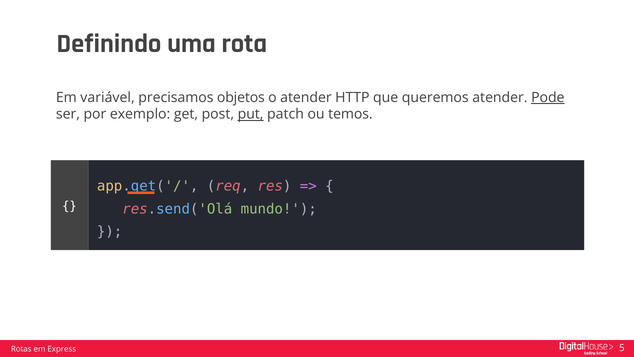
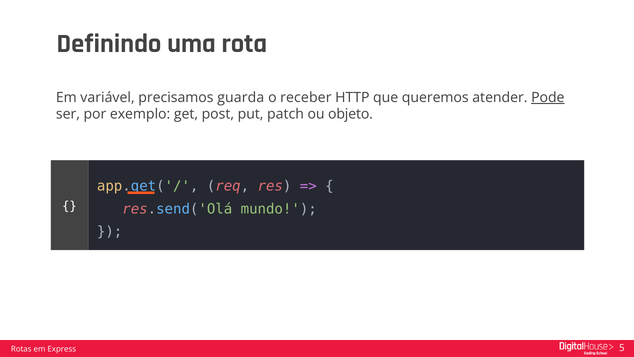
objetos: objetos -> guarda (241, 97)
o atender: atender -> receber (306, 97)
put underline: present -> none (251, 114)
temos: temos -> objeto (350, 114)
